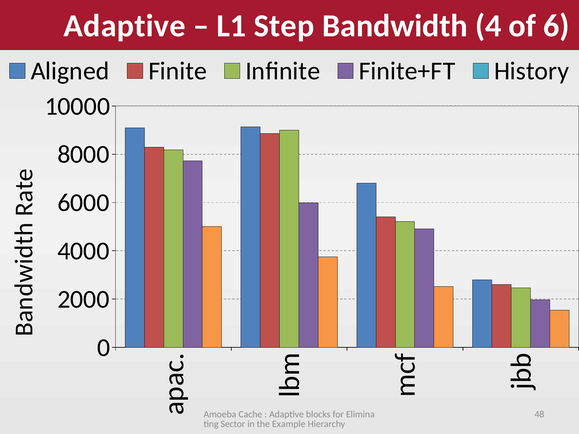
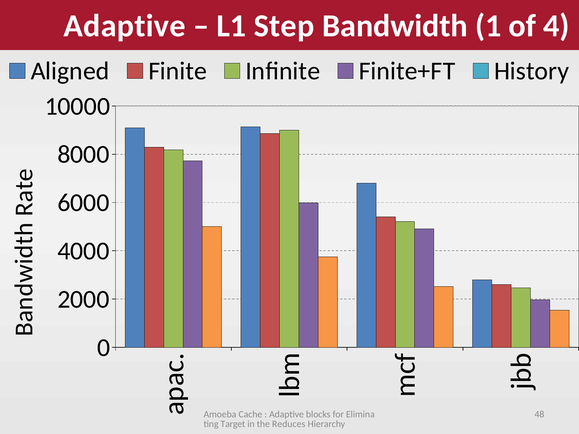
4: 4 -> 1 (488, 26)
6: 6 -> 4 (556, 26)
Sector: Sector -> Target (233, 424)
Example: Example -> Reduces (289, 424)
